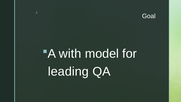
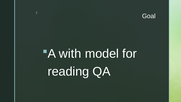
leading: leading -> reading (68, 71)
